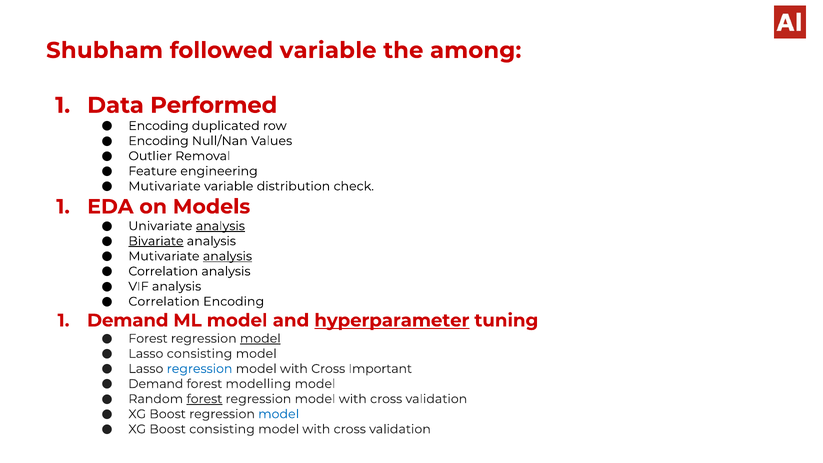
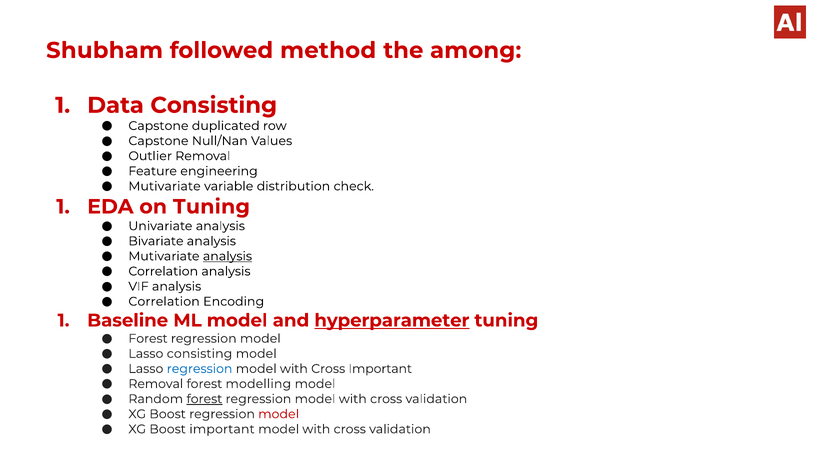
followed variable: variable -> method (328, 50)
Data Performed: Performed -> Consisting (214, 105)
Encoding: Encoding -> Capstone (158, 126)
Encoding: Encoding -> Capstone (158, 141)
on Models: Models -> Tuning (211, 207)
analysis underline: present -> none (220, 226)
Bivariate underline: present -> none (156, 241)
Demand: Demand -> Baseline (128, 320)
model underline: present -> none (260, 339)
Demand: Demand -> Removal (156, 384)
model colour: blue -> red (279, 414)
Boost consisting: consisting -> important (222, 429)
